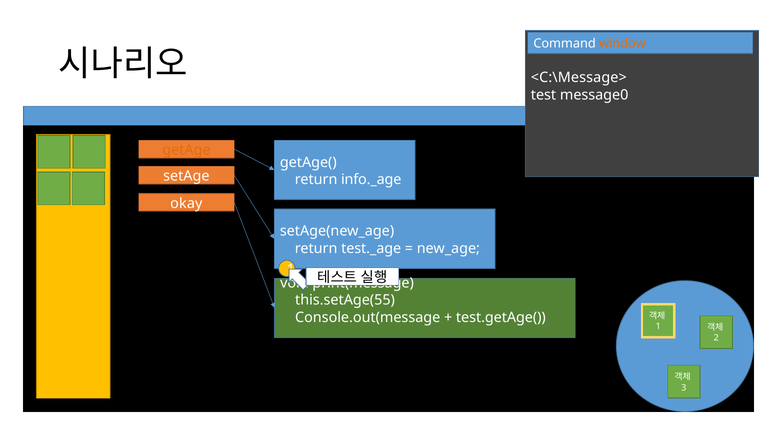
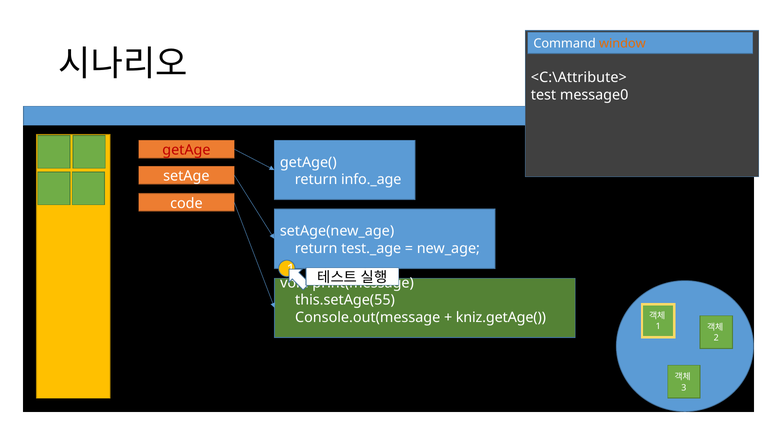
<C:\Message>: <C:\Message> -> <C:\Attribute> (579, 78)
getAge colour: orange -> red (186, 150)
okay: okay -> code (186, 203)
test.getAge(: test.getAge( -> kniz.getAge( (501, 318)
